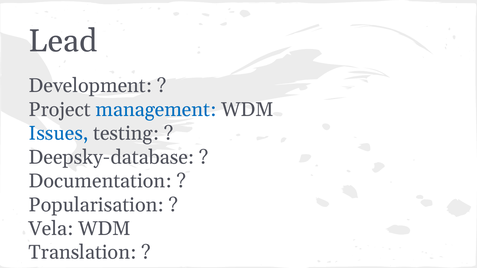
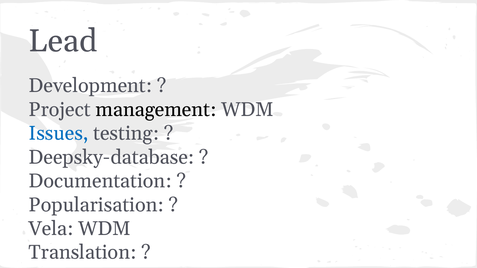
management colour: blue -> black (156, 110)
